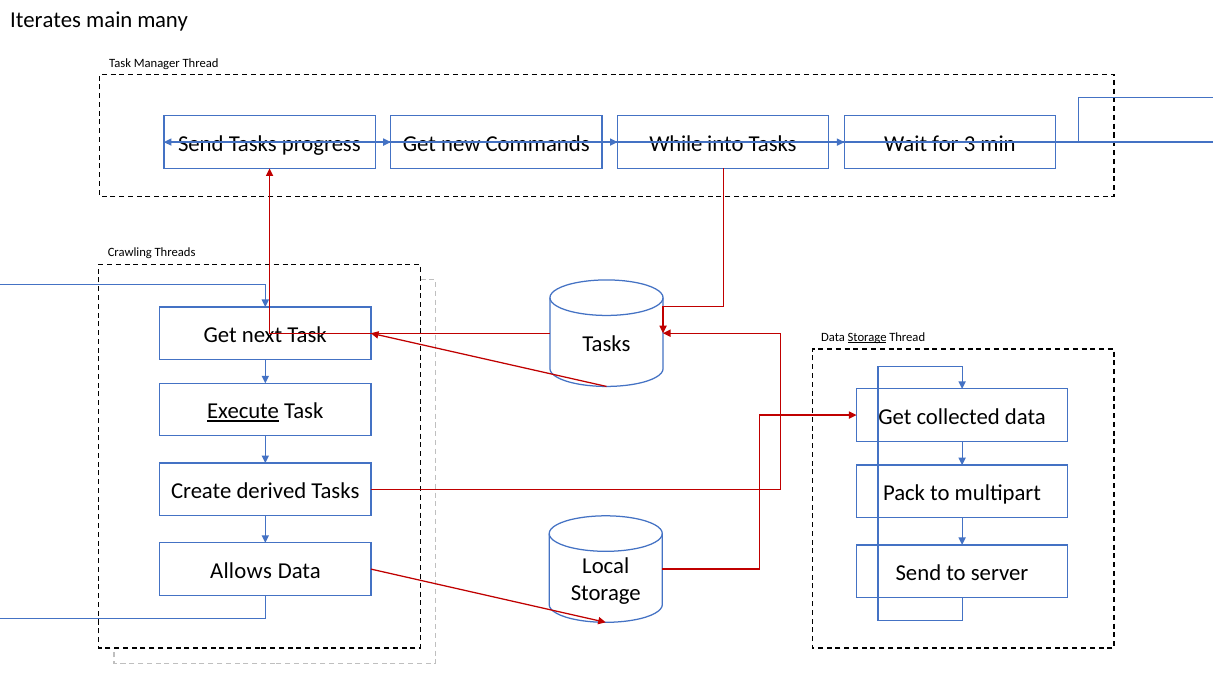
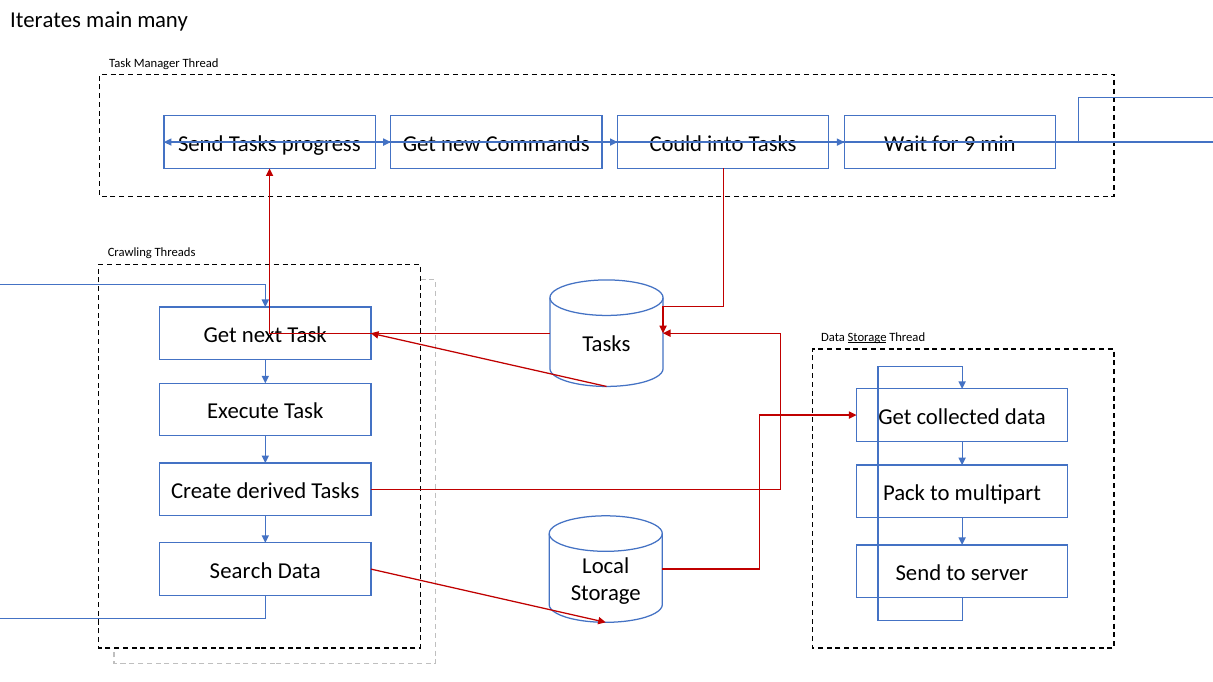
While: While -> Could (676, 144)
3: 3 -> 9 (970, 144)
Execute underline: present -> none (243, 411)
Allows: Allows -> Search (241, 571)
